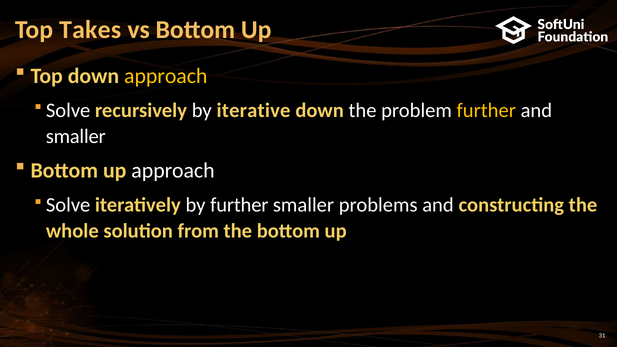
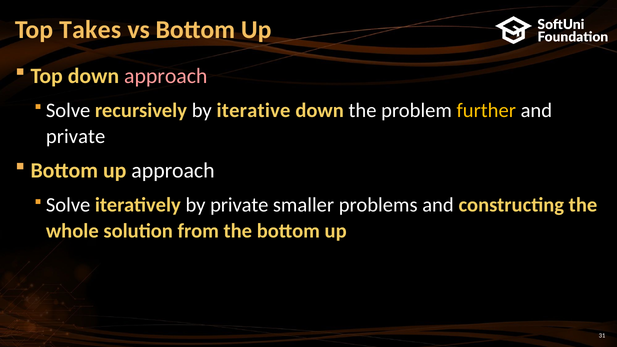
approach colour: yellow -> pink (166, 76)
smaller: smaller -> private (76, 136)
by further: further -> private (239, 205)
